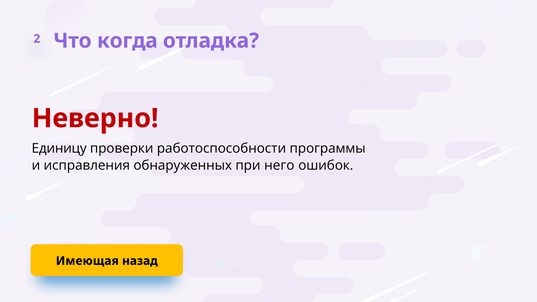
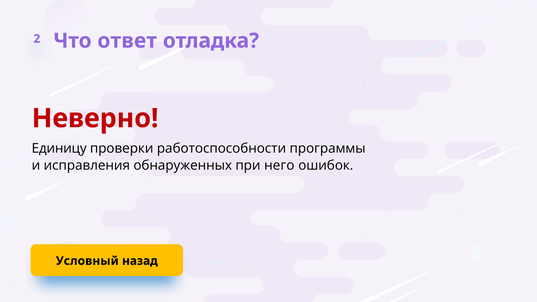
когда: когда -> ответ (127, 41)
Имеющая: Имеющая -> Условный (87, 261)
